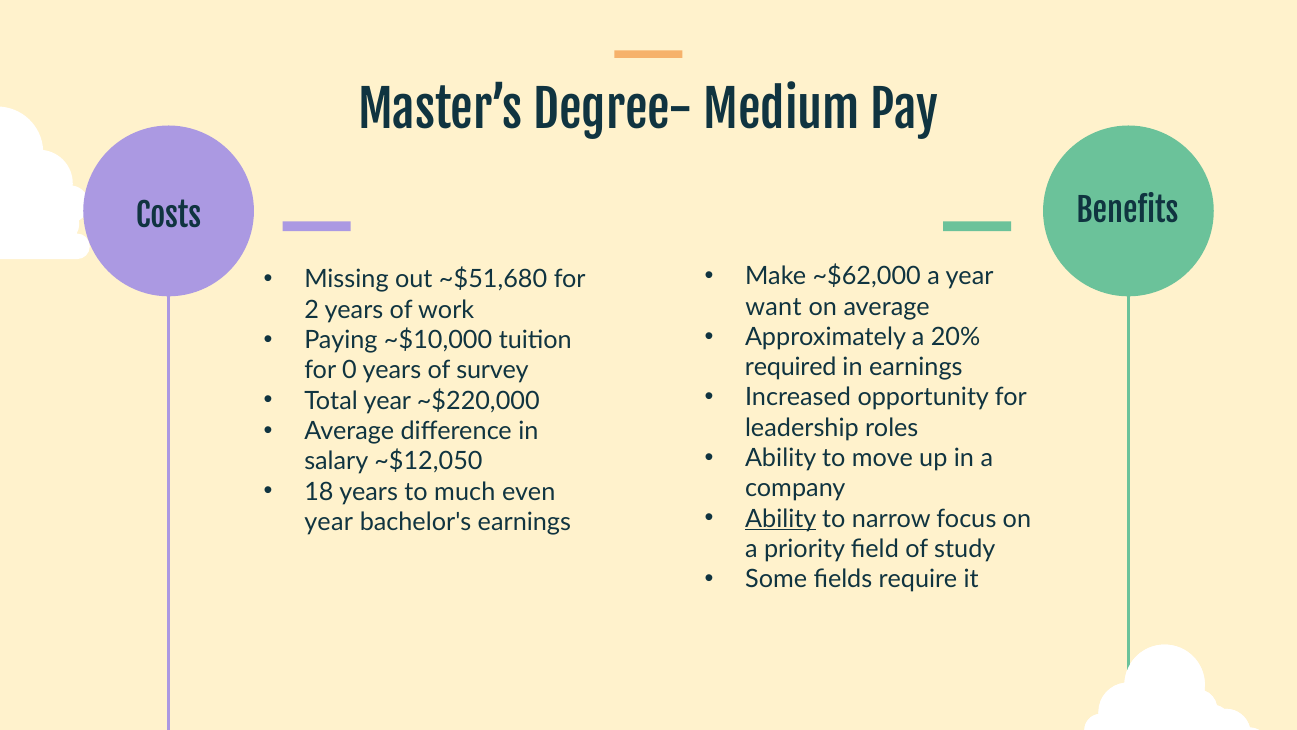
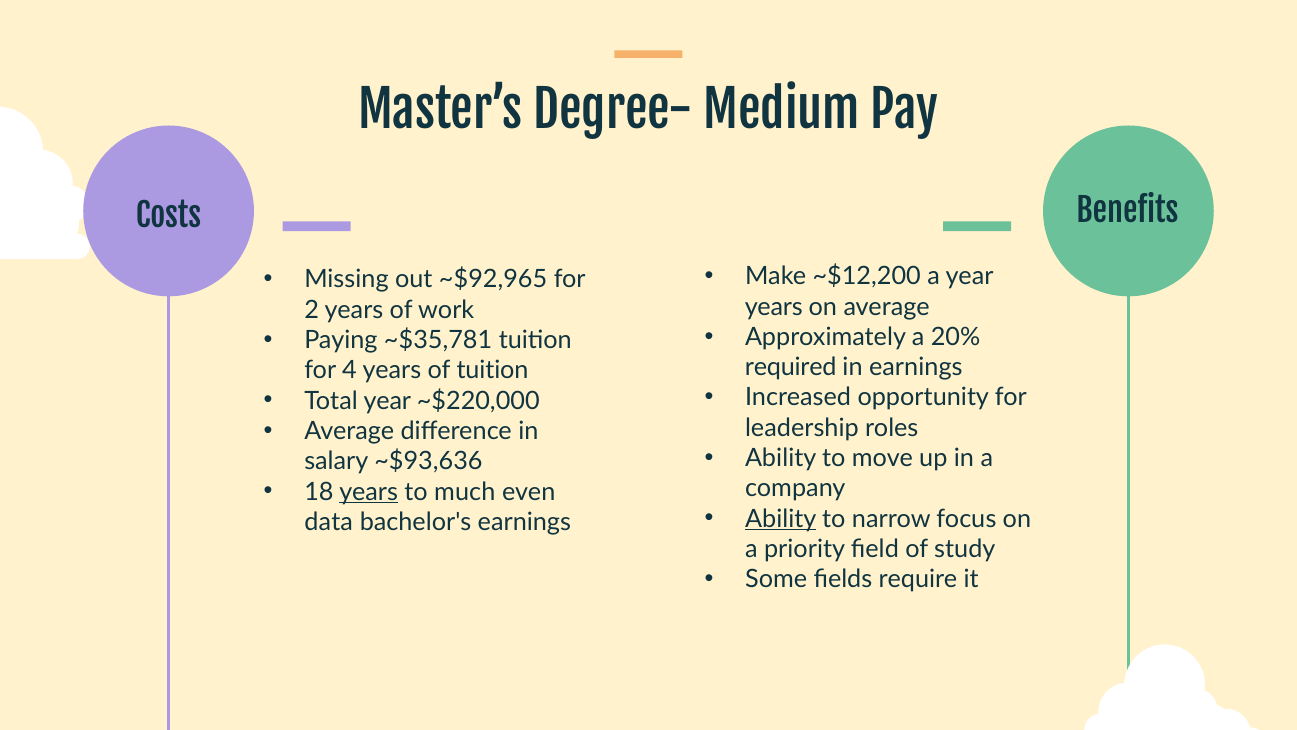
~$62,000: ~$62,000 -> ~$12,200 (867, 276)
~$51,680: ~$51,680 -> ~$92,965 (493, 279)
want: want -> years (774, 307)
~$10,000: ~$10,000 -> ~$35,781 (438, 340)
0: 0 -> 4 (349, 370)
of survey: survey -> tuition (493, 370)
~$12,050: ~$12,050 -> ~$93,636 (428, 461)
years underline: none -> present (369, 491)
year: year -> data (329, 522)
